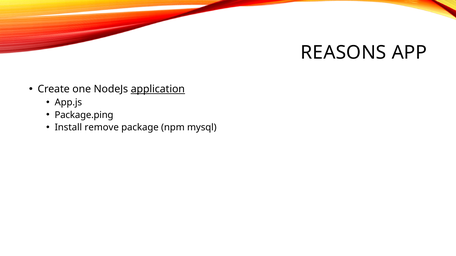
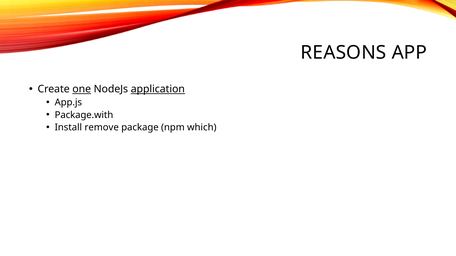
one underline: none -> present (82, 89)
Package.ping: Package.ping -> Package.with (84, 115)
mysql: mysql -> which (202, 128)
